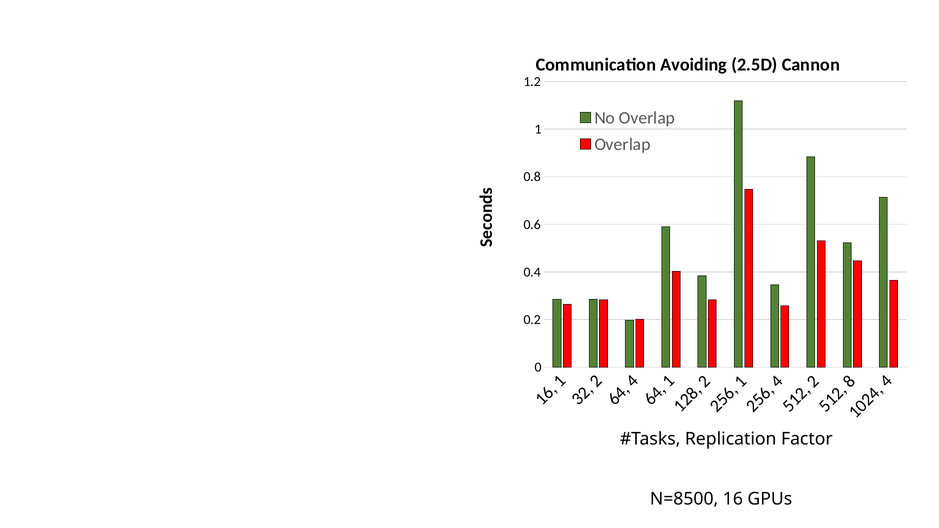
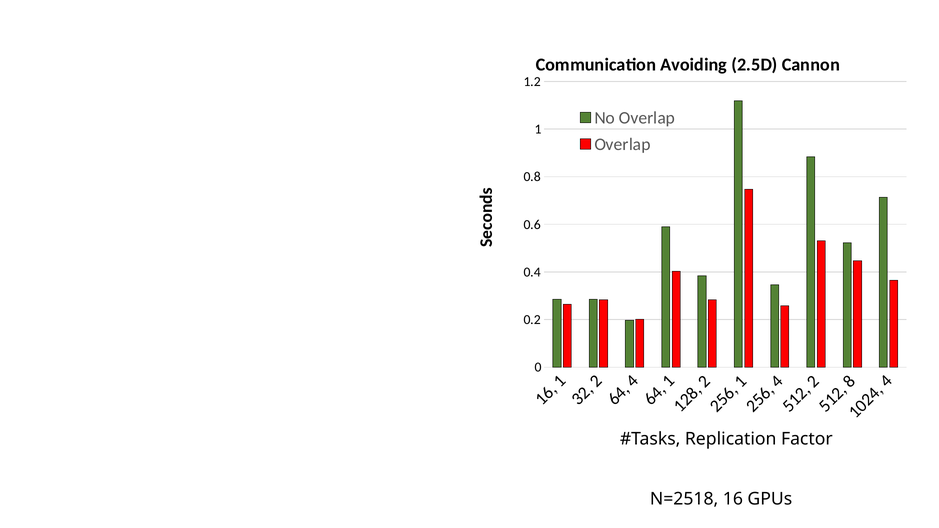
N=8500: N=8500 -> N=2518 (684, 499)
